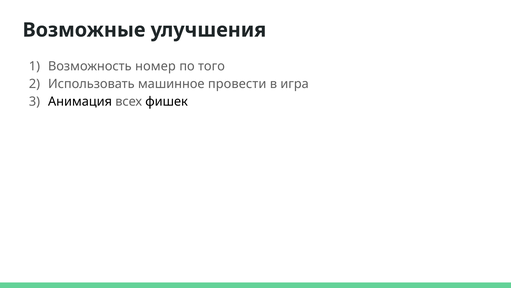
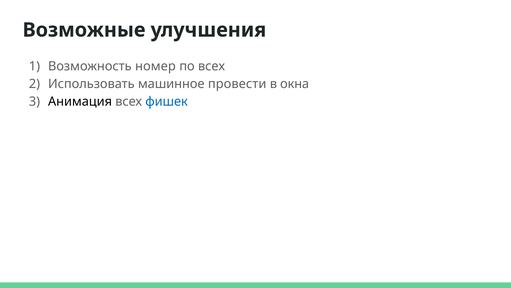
по того: того -> всех (211, 66)
игра: игра -> окна (295, 84)
фишек colour: black -> blue (167, 102)
